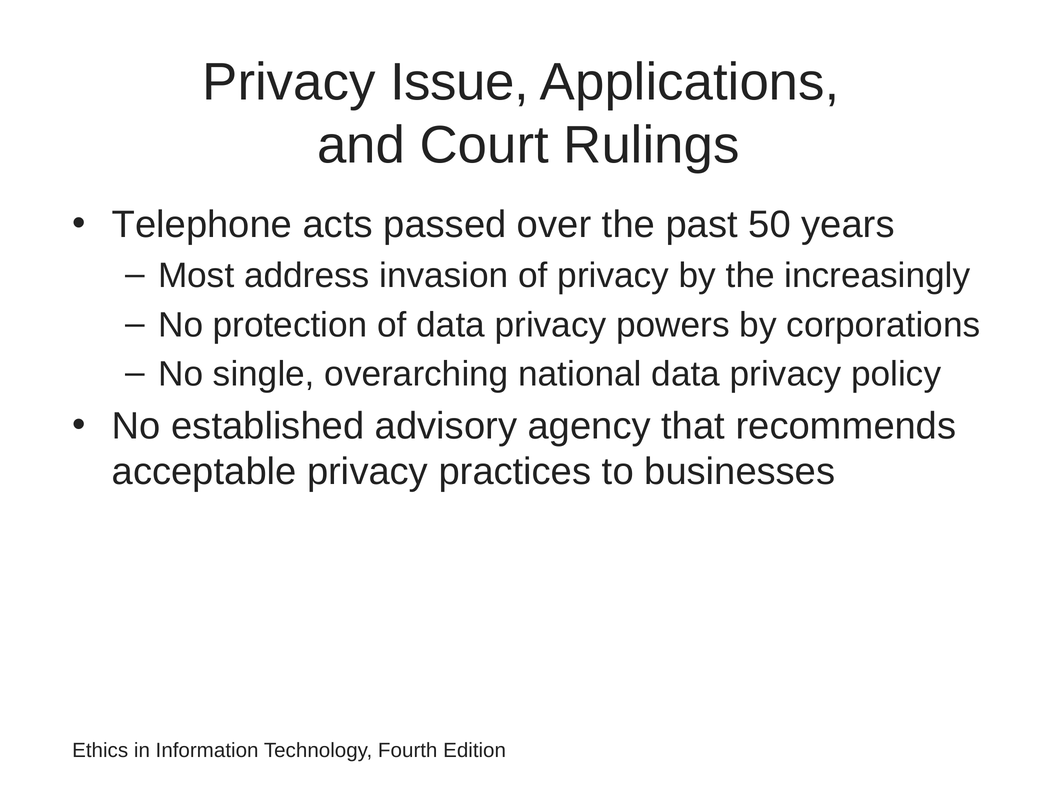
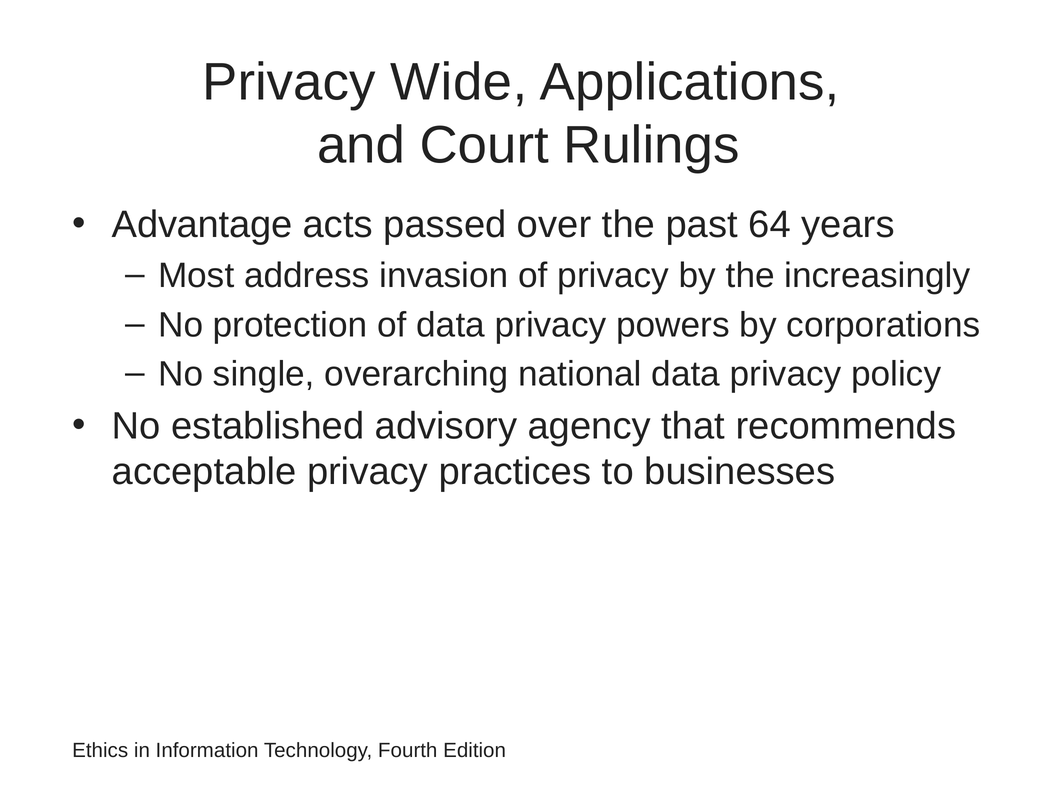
Issue: Issue -> Wide (459, 82)
Telephone: Telephone -> Advantage (202, 225)
50: 50 -> 64 (770, 225)
